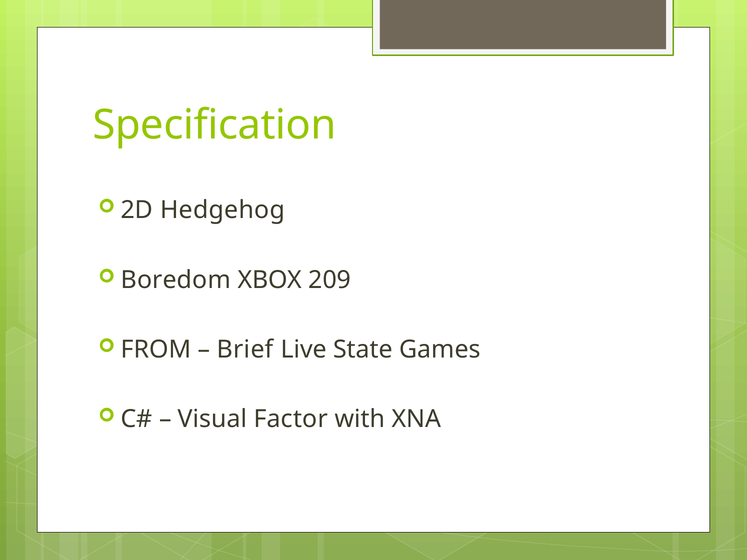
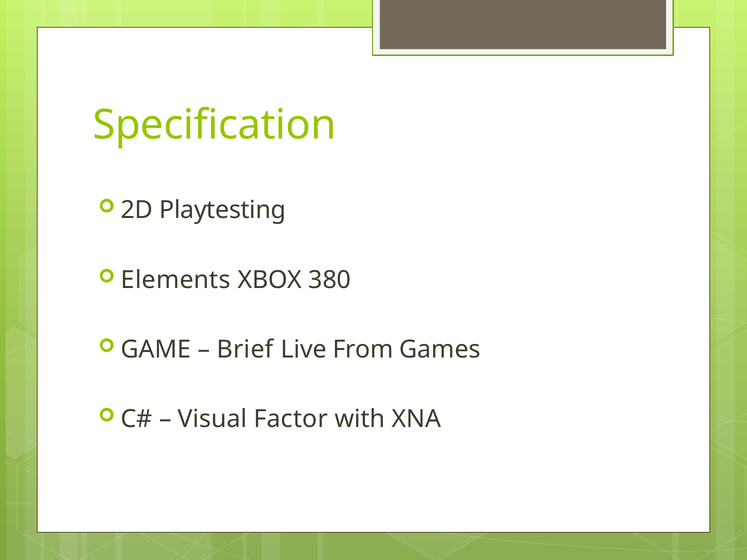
Hedgehog: Hedgehog -> Playtesting (223, 210)
Boredom: Boredom -> Elements (176, 280)
209: 209 -> 380 (330, 280)
FROM: FROM -> GAME (156, 350)
State: State -> From (363, 350)
